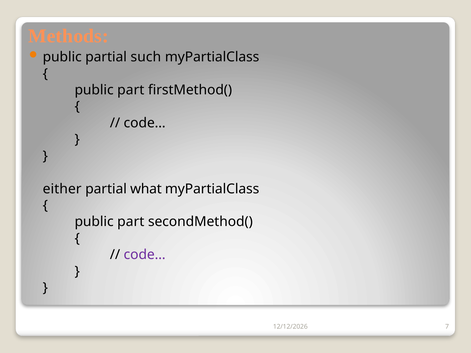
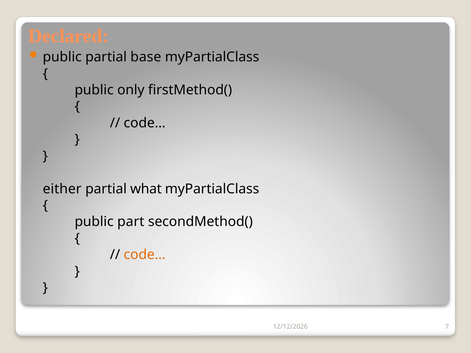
Methods: Methods -> Declared (69, 36)
such: such -> base (146, 57)
part: part -> only (131, 90)
code… colour: purple -> orange (145, 255)
